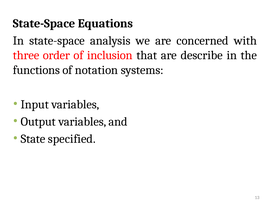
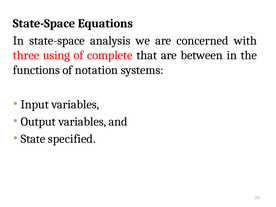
order: order -> using (56, 55)
inclusion: inclusion -> complete (110, 55)
describe: describe -> between (202, 55)
